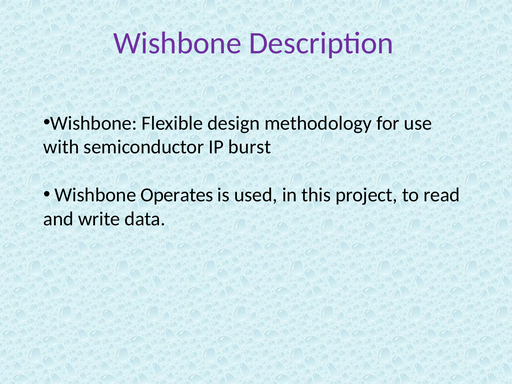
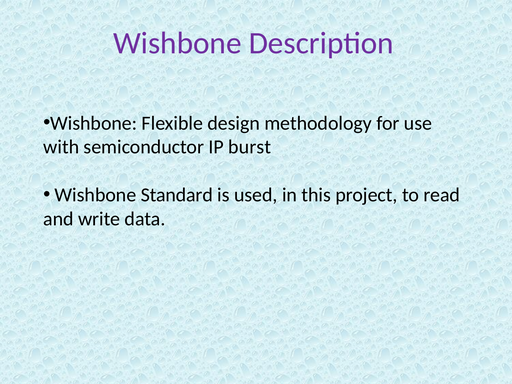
Operates: Operates -> Standard (177, 195)
